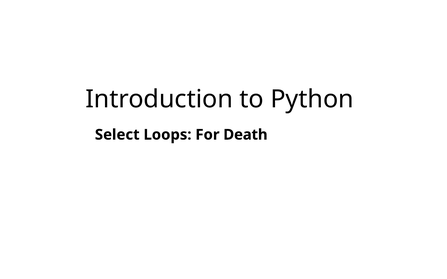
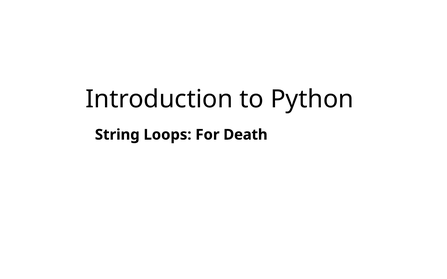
Select: Select -> String (117, 135)
